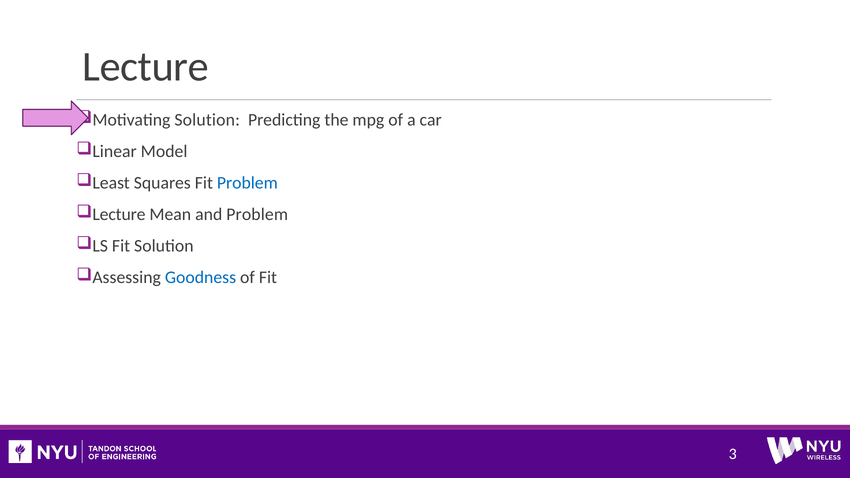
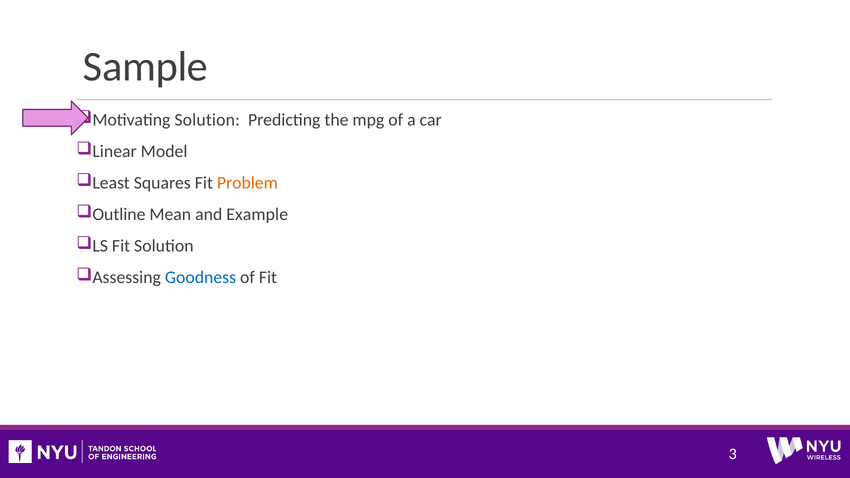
Lecture: Lecture -> Sample (145, 67)
Problem colour: blue -> orange (247, 183)
Lecture: Lecture -> Outline (119, 215)
and Problem: Problem -> Example (257, 215)
